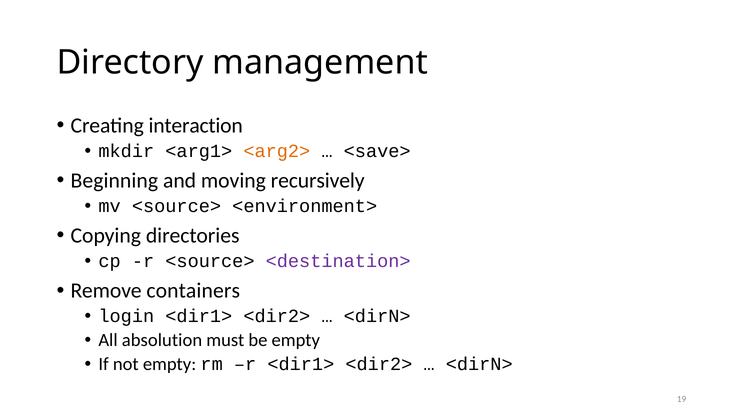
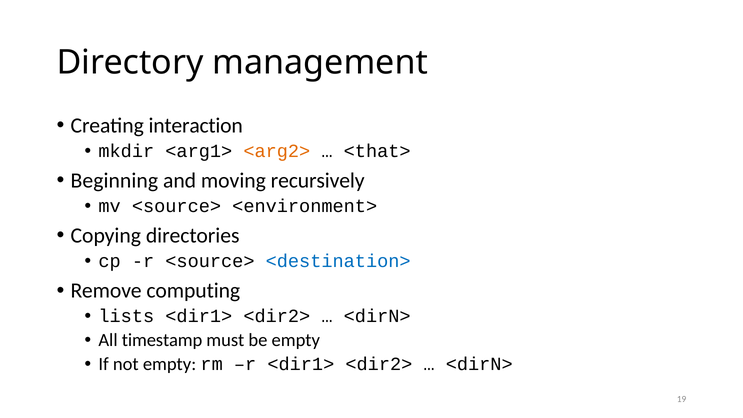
<save>: <save> -> <that> (377, 151)
<destination> colour: purple -> blue (338, 261)
containers: containers -> computing (193, 291)
login: login -> lists (126, 316)
absolution: absolution -> timestamp (162, 340)
